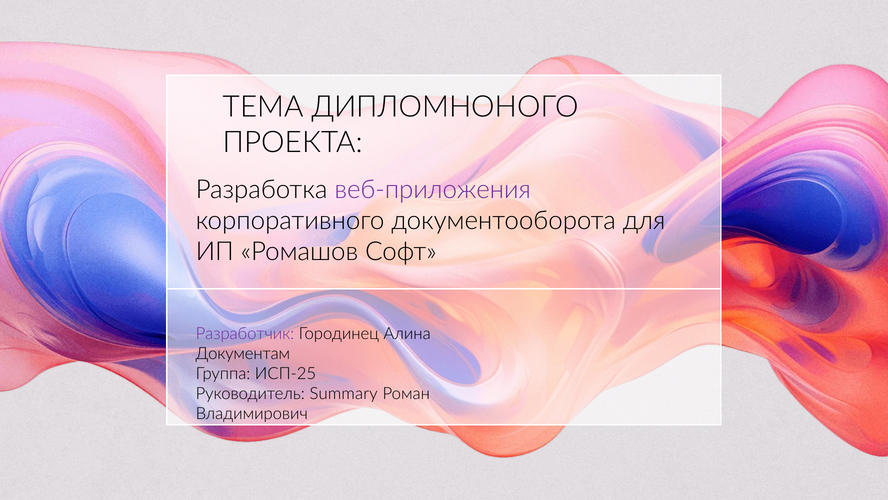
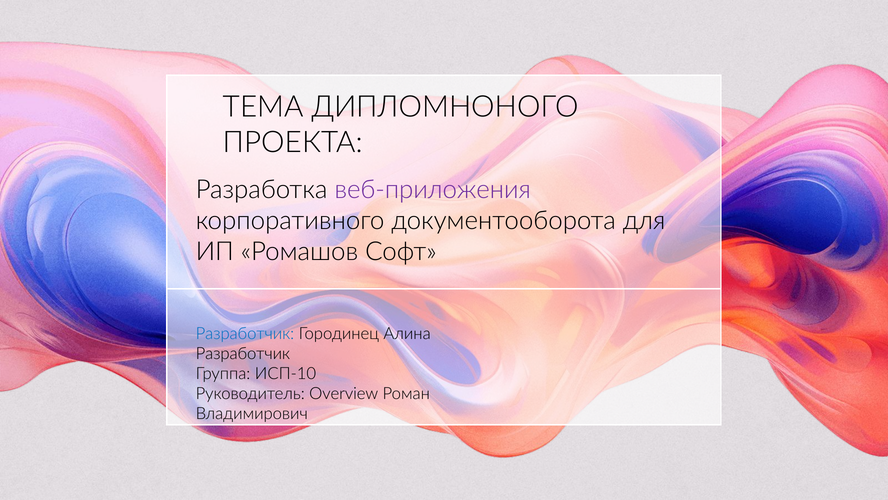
Разработчик colour: purple -> blue (245, 333)
Документам: Документам -> Разработчик (243, 353)
ИСП-25: ИСП-25 -> ИСП-10 (286, 373)
Summary: Summary -> Overview (344, 393)
